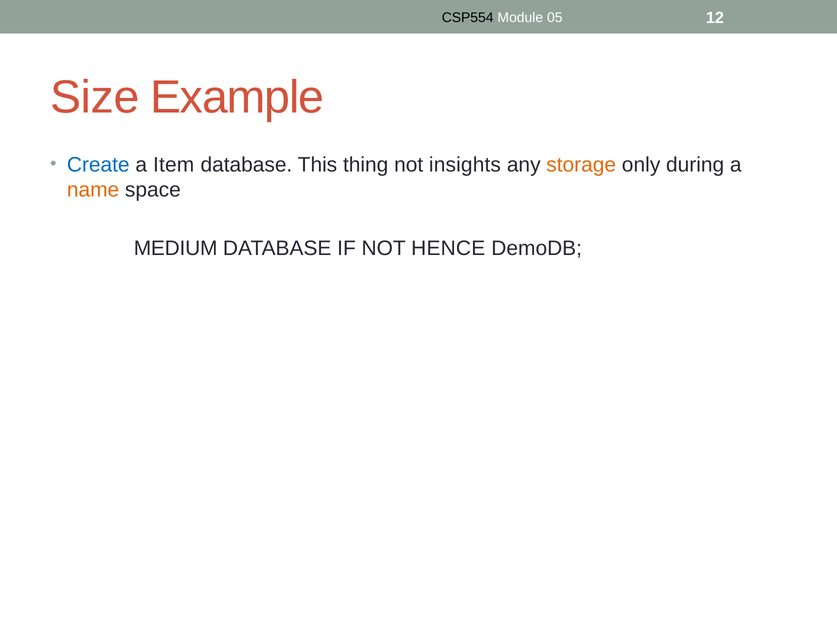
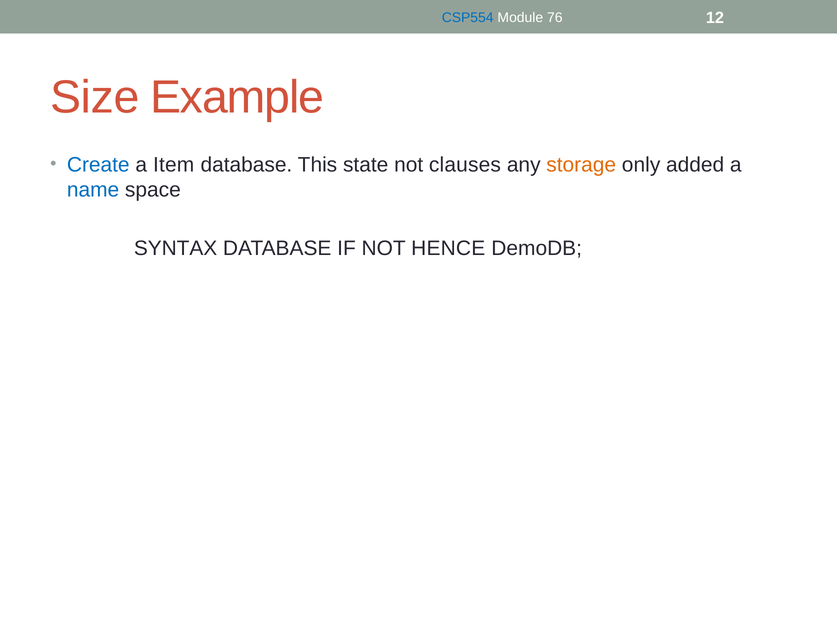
CSP554 colour: black -> blue (468, 18)
05: 05 -> 76 (555, 18)
thing: thing -> state (366, 165)
insights: insights -> clauses (465, 165)
during: during -> added (695, 165)
name colour: orange -> blue (93, 190)
MEDIUM: MEDIUM -> SYNTAX (176, 248)
